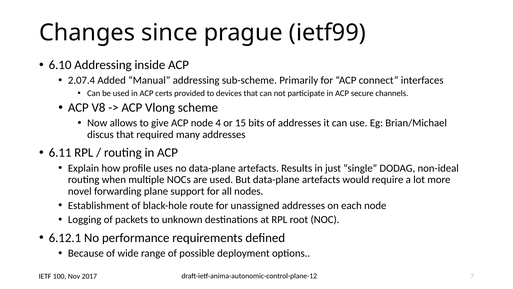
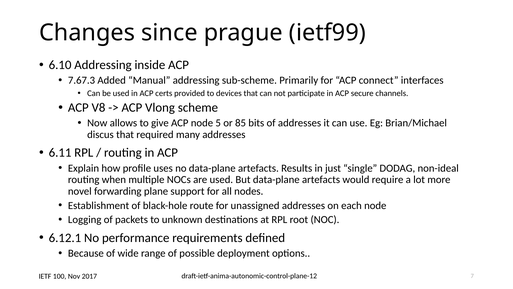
2.07.4: 2.07.4 -> 7.67.3 (82, 80)
4: 4 -> 5 (218, 123)
15: 15 -> 85 (241, 123)
